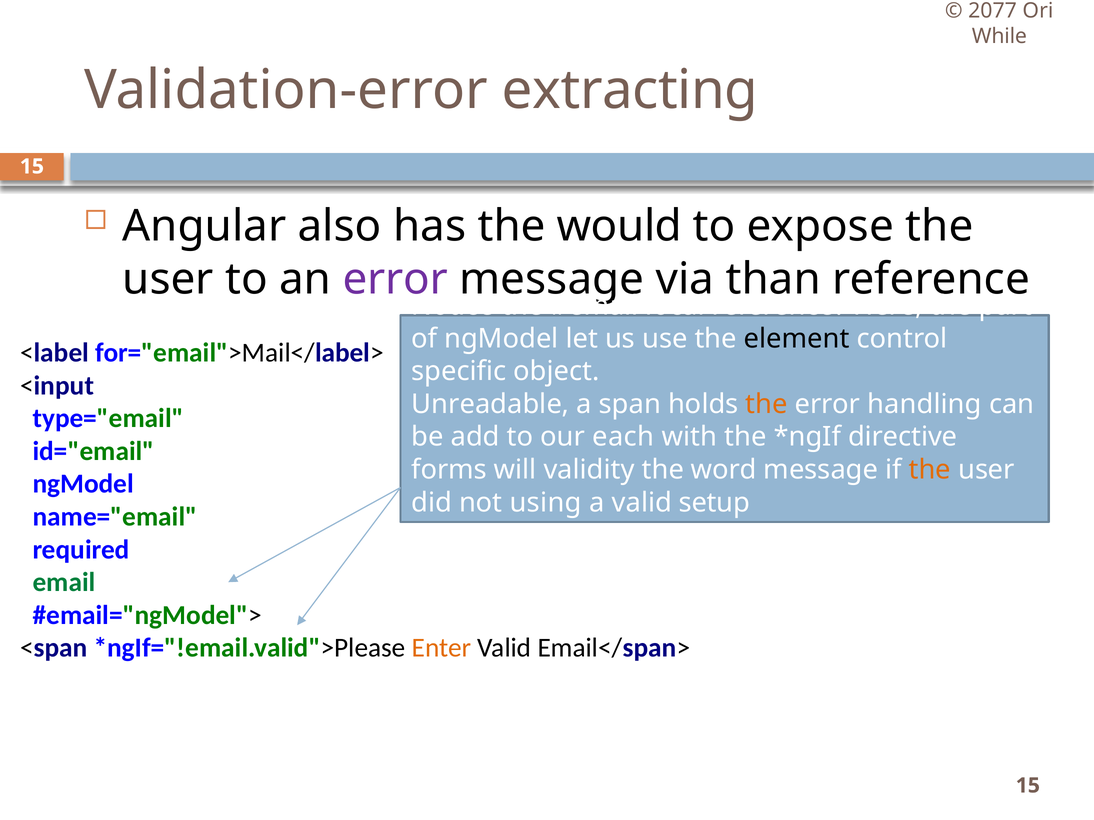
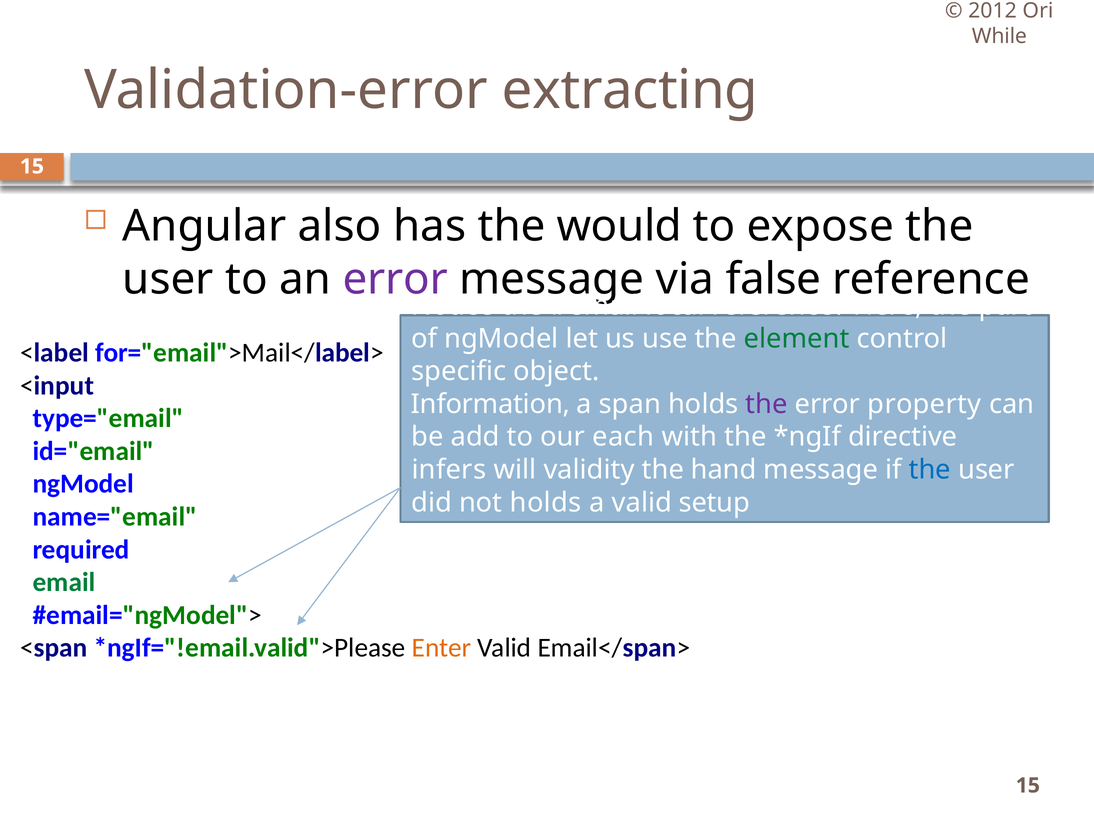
2077: 2077 -> 2012 (993, 11)
than: than -> false (773, 279)
element colour: black -> green (797, 339)
Unreadable: Unreadable -> Information (490, 404)
the colour: orange -> purple (767, 404)
handling: handling -> property (924, 404)
forms: forms -> infers (449, 470)
word: word -> hand (724, 470)
the colour: orange -> blue (930, 470)
not using: using -> holds (546, 503)
